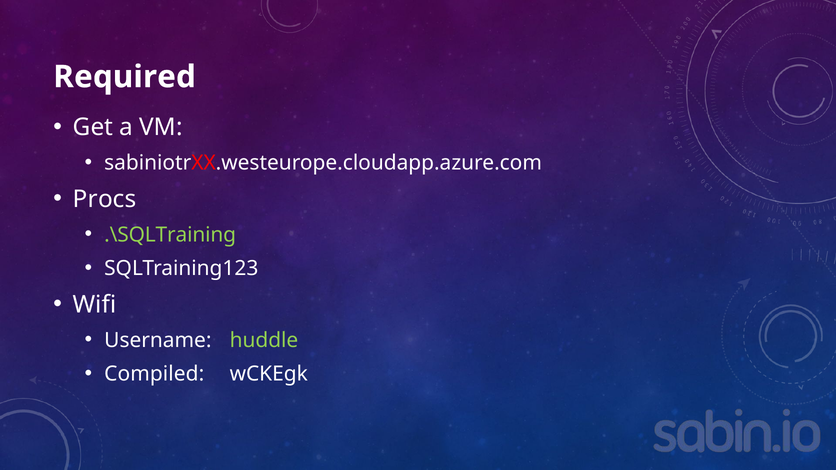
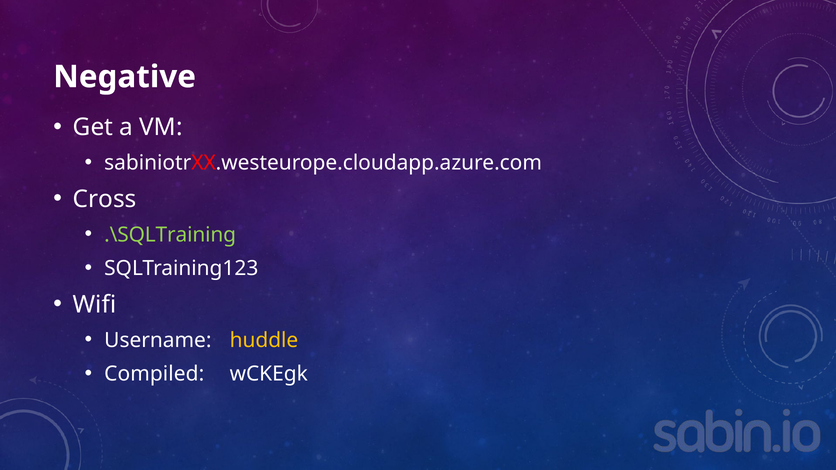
Required: Required -> Negative (125, 77)
Procs: Procs -> Cross (105, 199)
huddle colour: light green -> yellow (264, 340)
